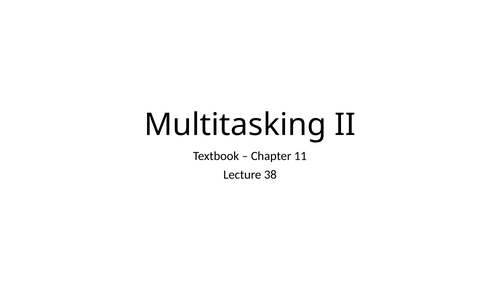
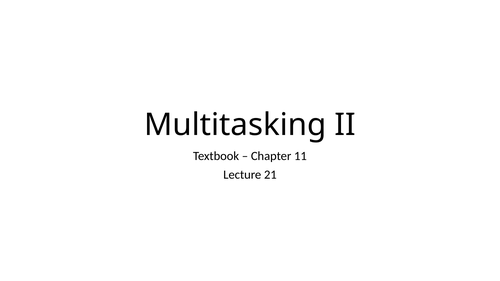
38: 38 -> 21 (270, 175)
